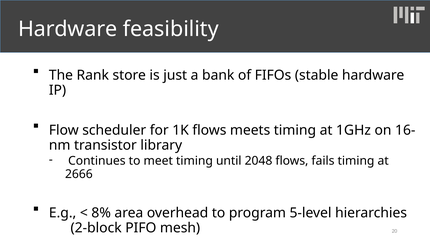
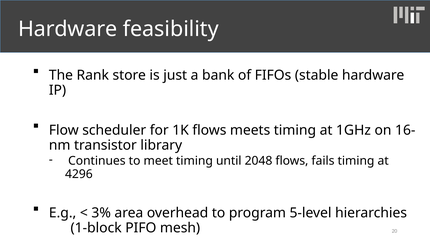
2666: 2666 -> 4296 (79, 174)
8%: 8% -> 3% (101, 213)
2-block: 2-block -> 1-block (96, 228)
